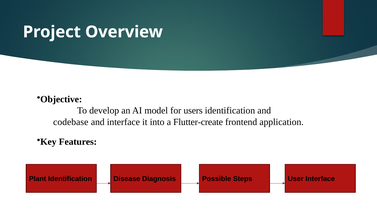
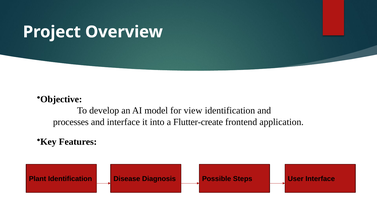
users: users -> view (193, 111)
codebase: codebase -> processes (71, 122)
